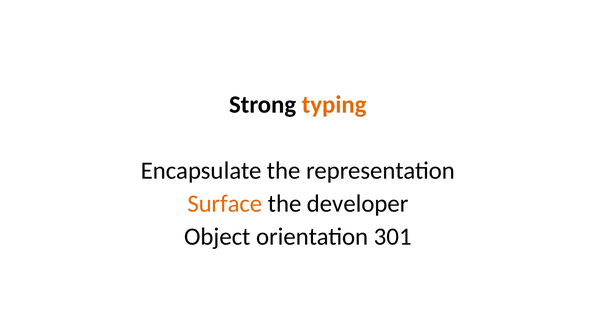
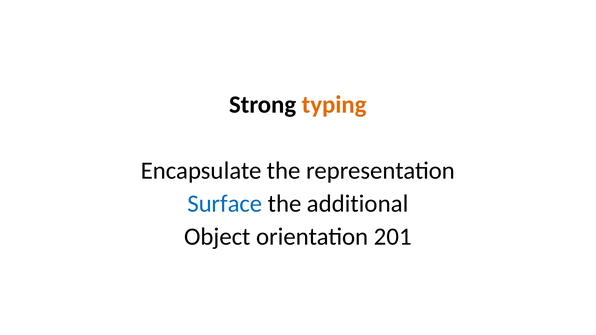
Surface colour: orange -> blue (225, 204)
developer: developer -> additional (358, 204)
301: 301 -> 201 (393, 237)
